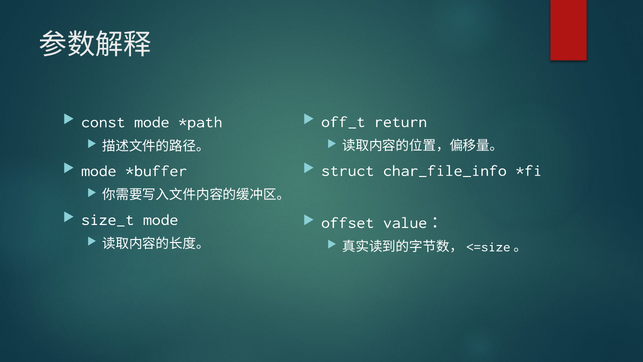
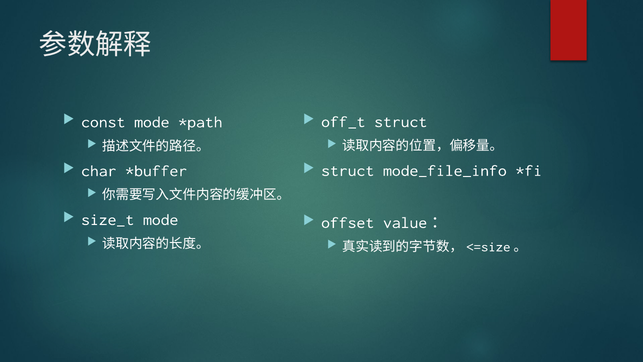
off_t return: return -> struct (401, 122)
char_file_info: char_file_info -> mode_file_info (445, 170)
mode: mode -> char (99, 171)
